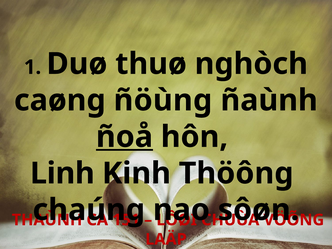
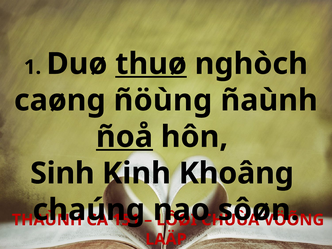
thuø underline: none -> present (151, 64)
Linh: Linh -> Sinh (62, 173)
Thöông: Thöông -> Khoâng (236, 173)
